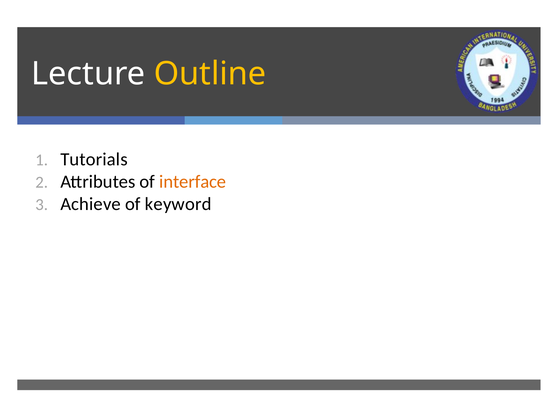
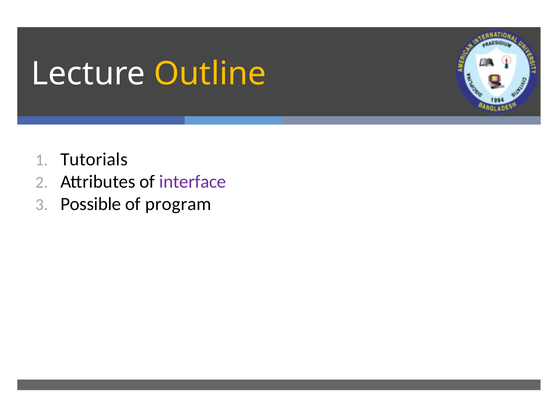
interface colour: orange -> purple (193, 182)
Achieve: Achieve -> Possible (91, 204)
keyword: keyword -> program (178, 204)
